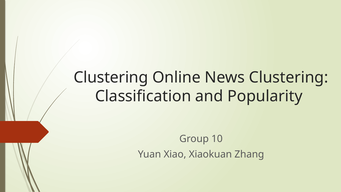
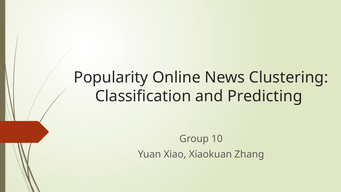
Clustering: Clustering -> Popularity (111, 77)
Popularity: Popularity -> Predicting (265, 96)
